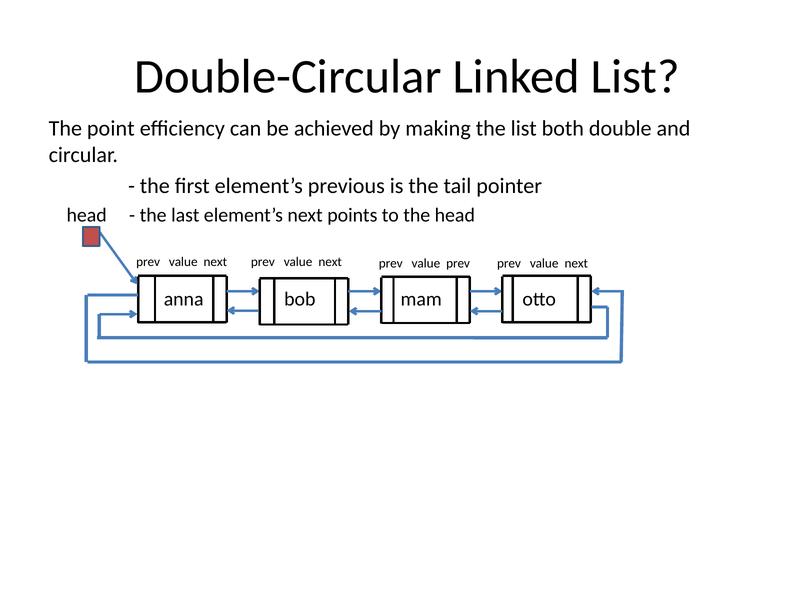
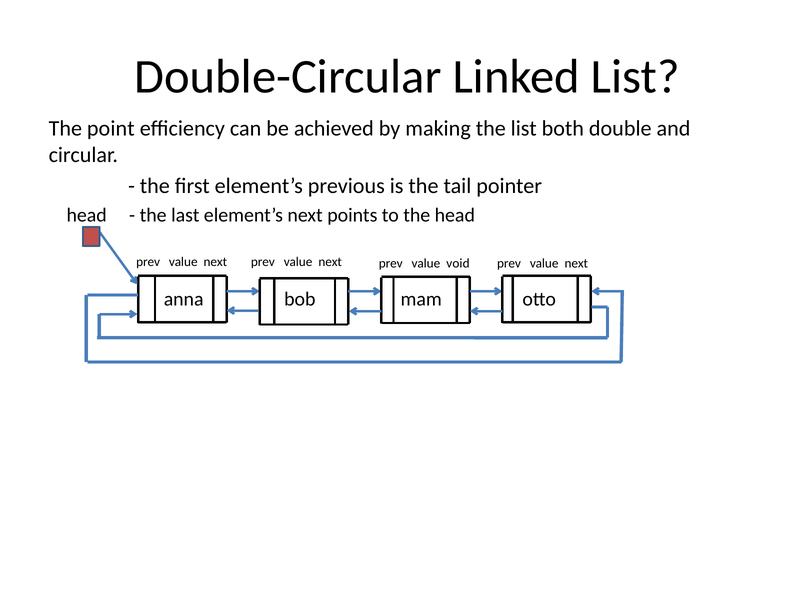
value prev: prev -> void (458, 263)
